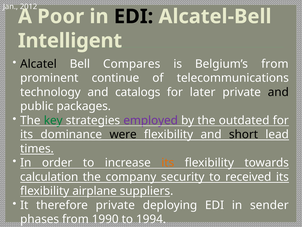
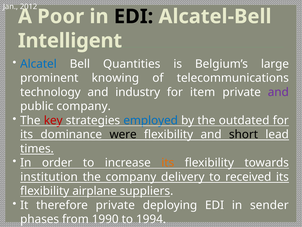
Alcatel colour: black -> blue (38, 64)
Compares: Compares -> Quantities (132, 64)
Belgium’s from: from -> large (275, 64)
continue: continue -> knowing (115, 78)
catalogs: catalogs -> industry (138, 92)
later: later -> item (203, 92)
and colour: black -> purple (278, 92)
public packages: packages -> company (84, 106)
key colour: green -> red (53, 120)
employed colour: purple -> blue (151, 120)
calculation: calculation -> institution (49, 177)
security: security -> delivery (183, 177)
